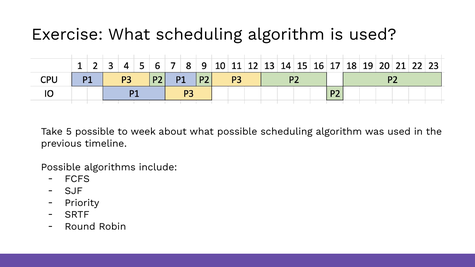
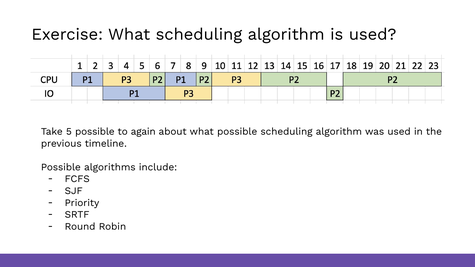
week: week -> again (143, 132)
